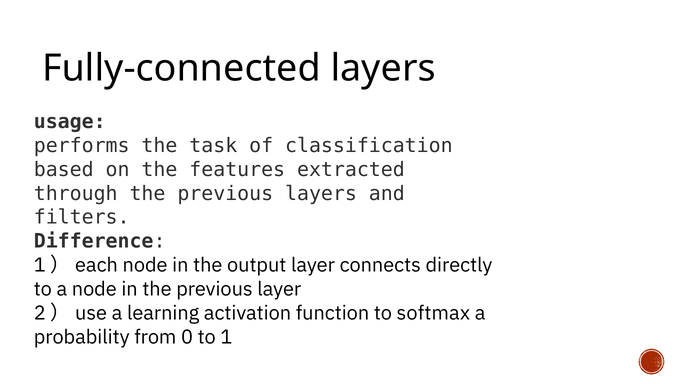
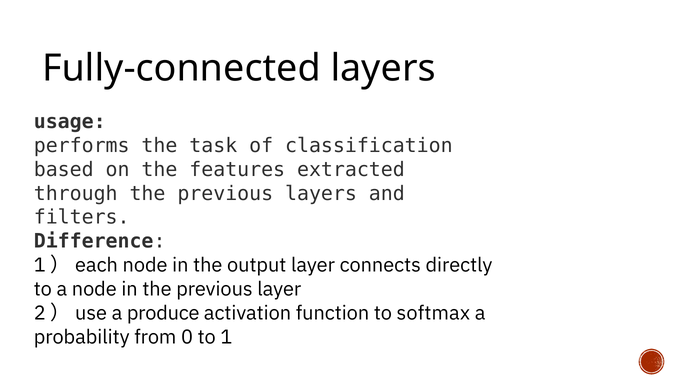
learning: learning -> produce (163, 313)
